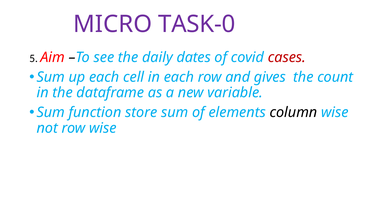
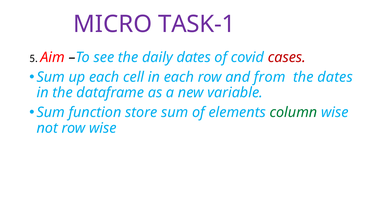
TASK-0: TASK-0 -> TASK-1 (197, 24)
gives: gives -> from (270, 77)
the count: count -> dates (335, 77)
column colour: black -> green (293, 112)
